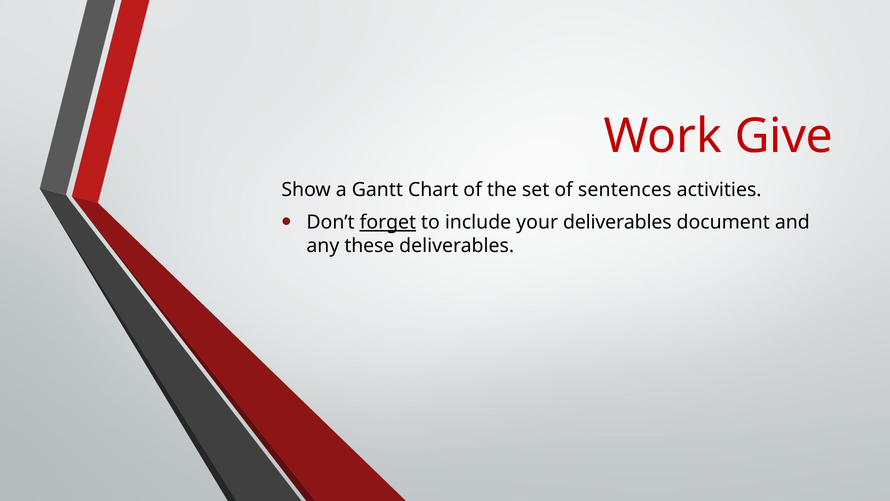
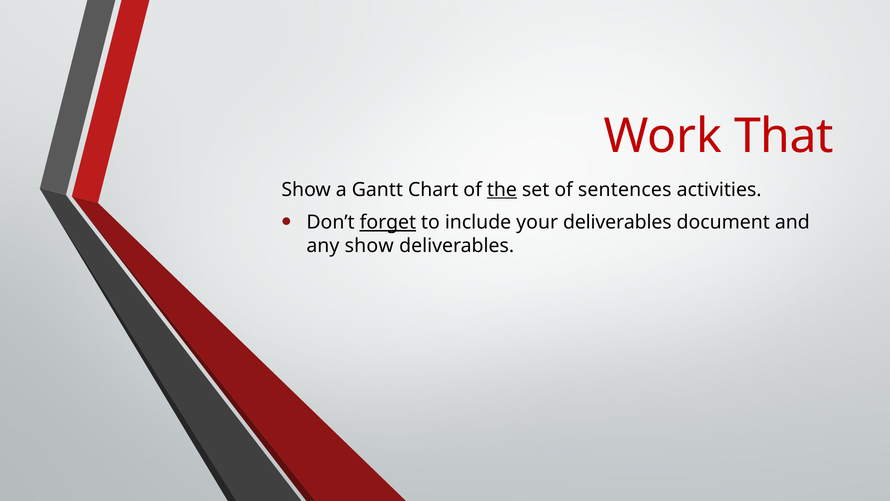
Give: Give -> That (784, 136)
the underline: none -> present (502, 189)
any these: these -> show (369, 246)
